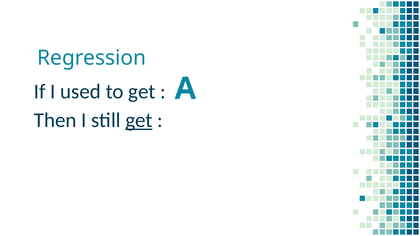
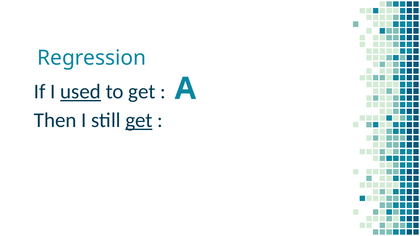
used underline: none -> present (81, 92)
